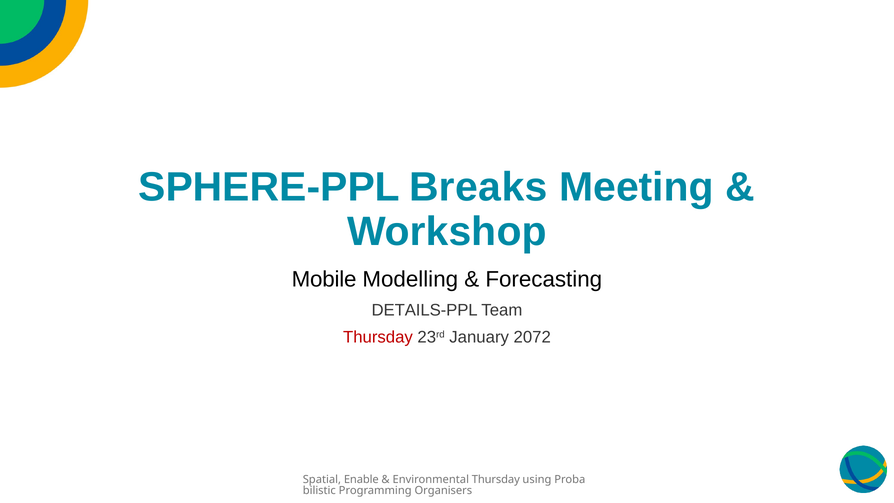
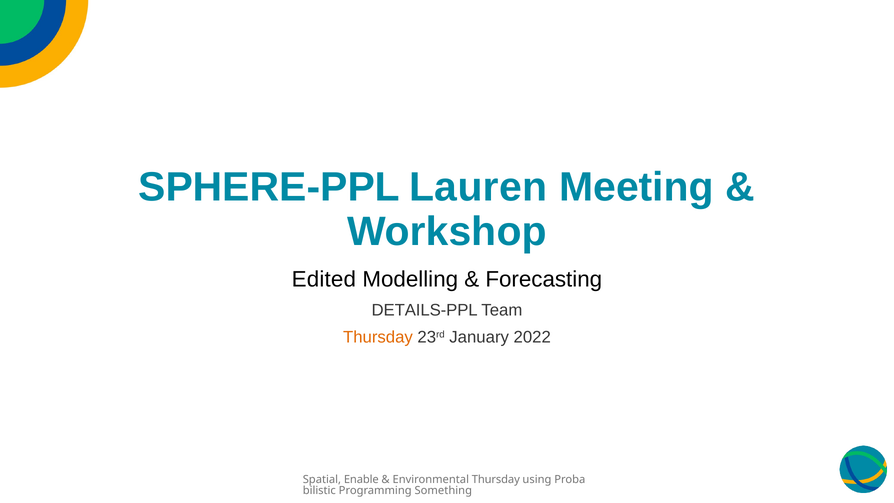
Breaks: Breaks -> Lauren (478, 187)
Mobile: Mobile -> Edited (324, 279)
Thursday colour: red -> orange (378, 337)
2072: 2072 -> 2022 (532, 337)
Organisers: Organisers -> Something (443, 491)
